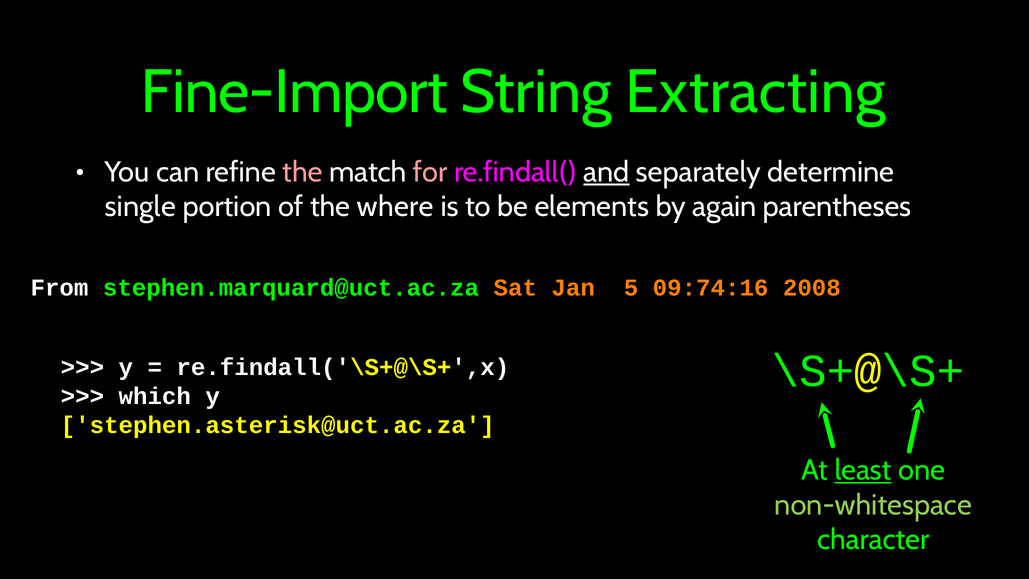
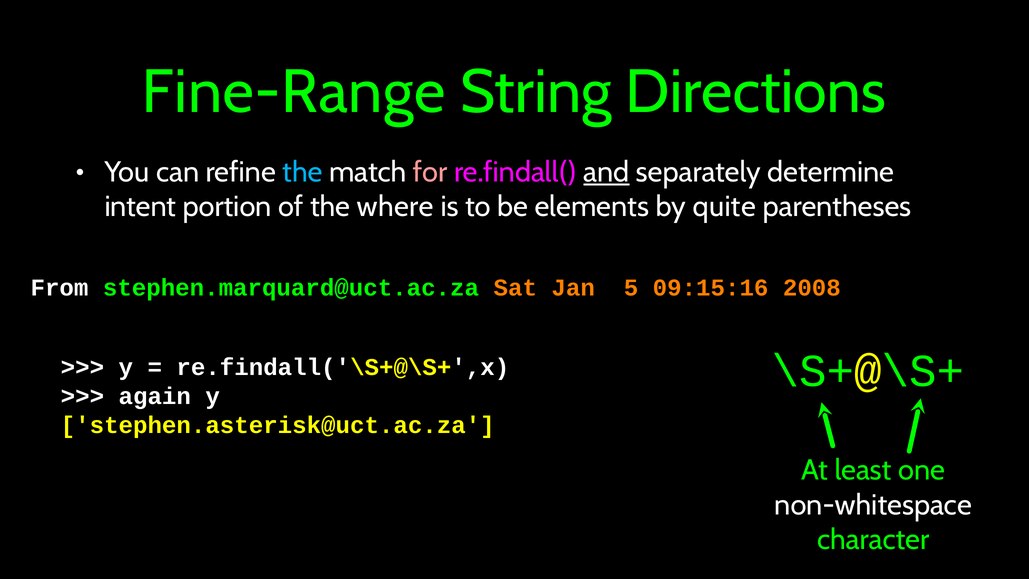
Fine-Import: Fine-Import -> Fine-Range (294, 92)
Extracting: Extracting -> Directions (756, 92)
the colour: pink -> light blue (302, 172)
single: single -> intent (140, 207)
again: again -> quite (724, 207)
09:74:16: 09:74:16 -> 09:15:16 (711, 288)
which: which -> again (155, 396)
least underline: present -> none (863, 470)
non-whitespace colour: light green -> white (873, 505)
